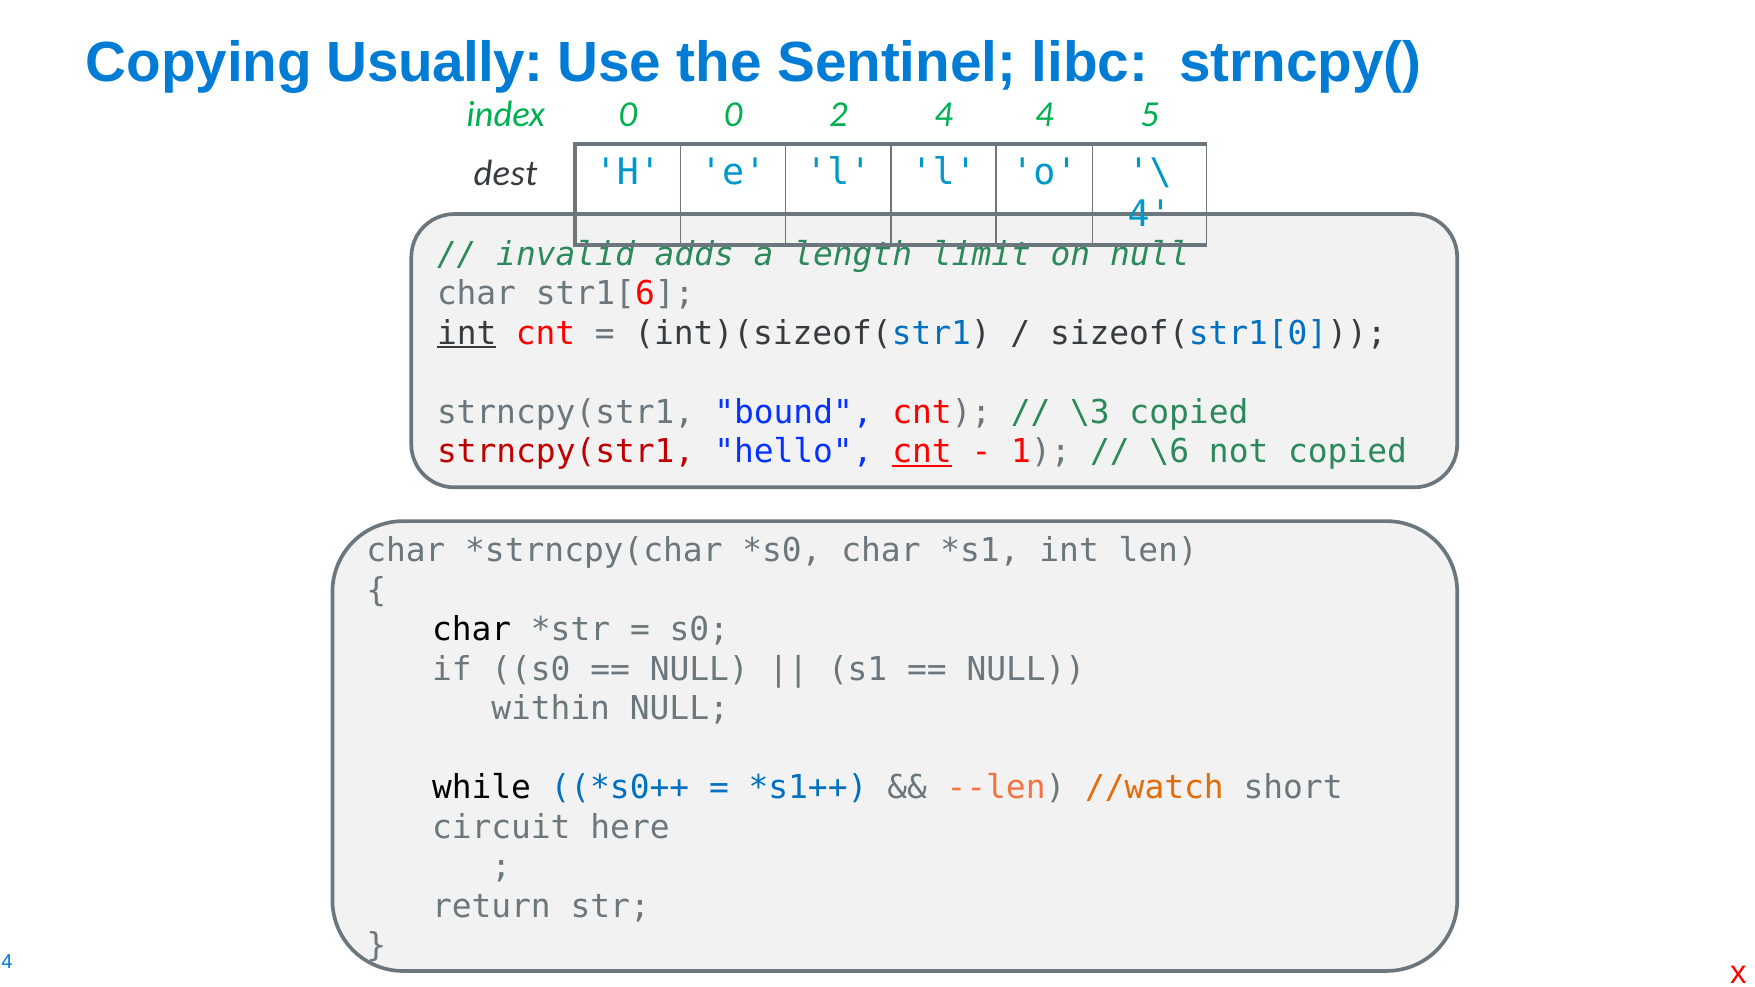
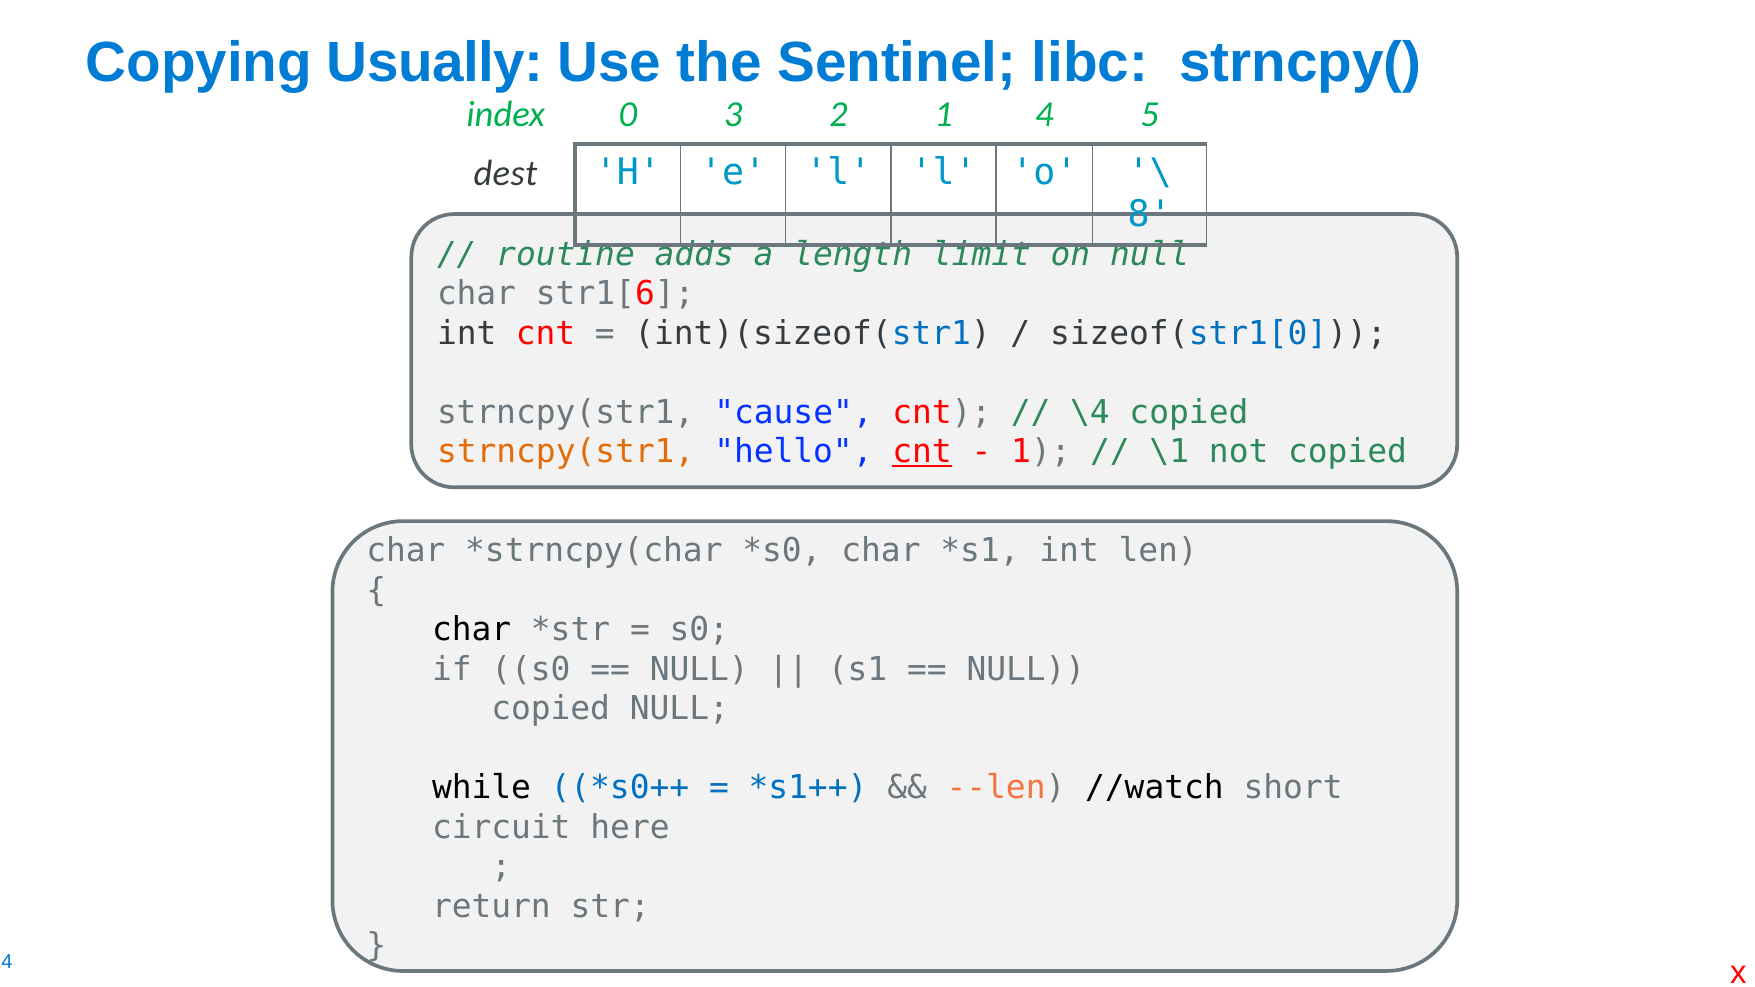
0 0: 0 -> 3 (733, 114)
2 4: 4 -> 1 (944, 114)
4: 4 -> 8 (1150, 215)
invalid: invalid -> routine (566, 254)
int underline: present -> none (467, 333)
bound: bound -> cause (793, 412)
\3: \3 -> \4 (1090, 412)
strncpy(str1 colour: red -> orange (566, 452)
\6: \6 -> \1 (1169, 452)
within: within -> copied (551, 709)
//watch colour: orange -> black (1154, 788)
